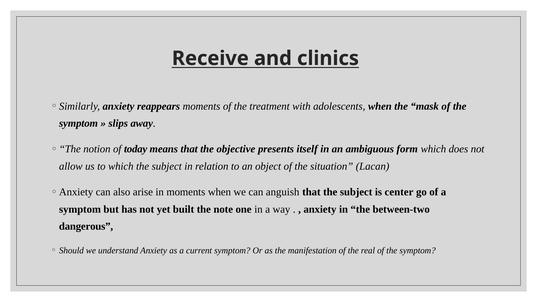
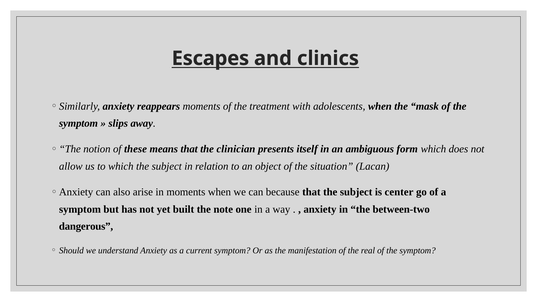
Receive: Receive -> Escapes (210, 58)
today: today -> these (136, 149)
objective: objective -> clinician (236, 149)
anguish: anguish -> because (283, 192)
